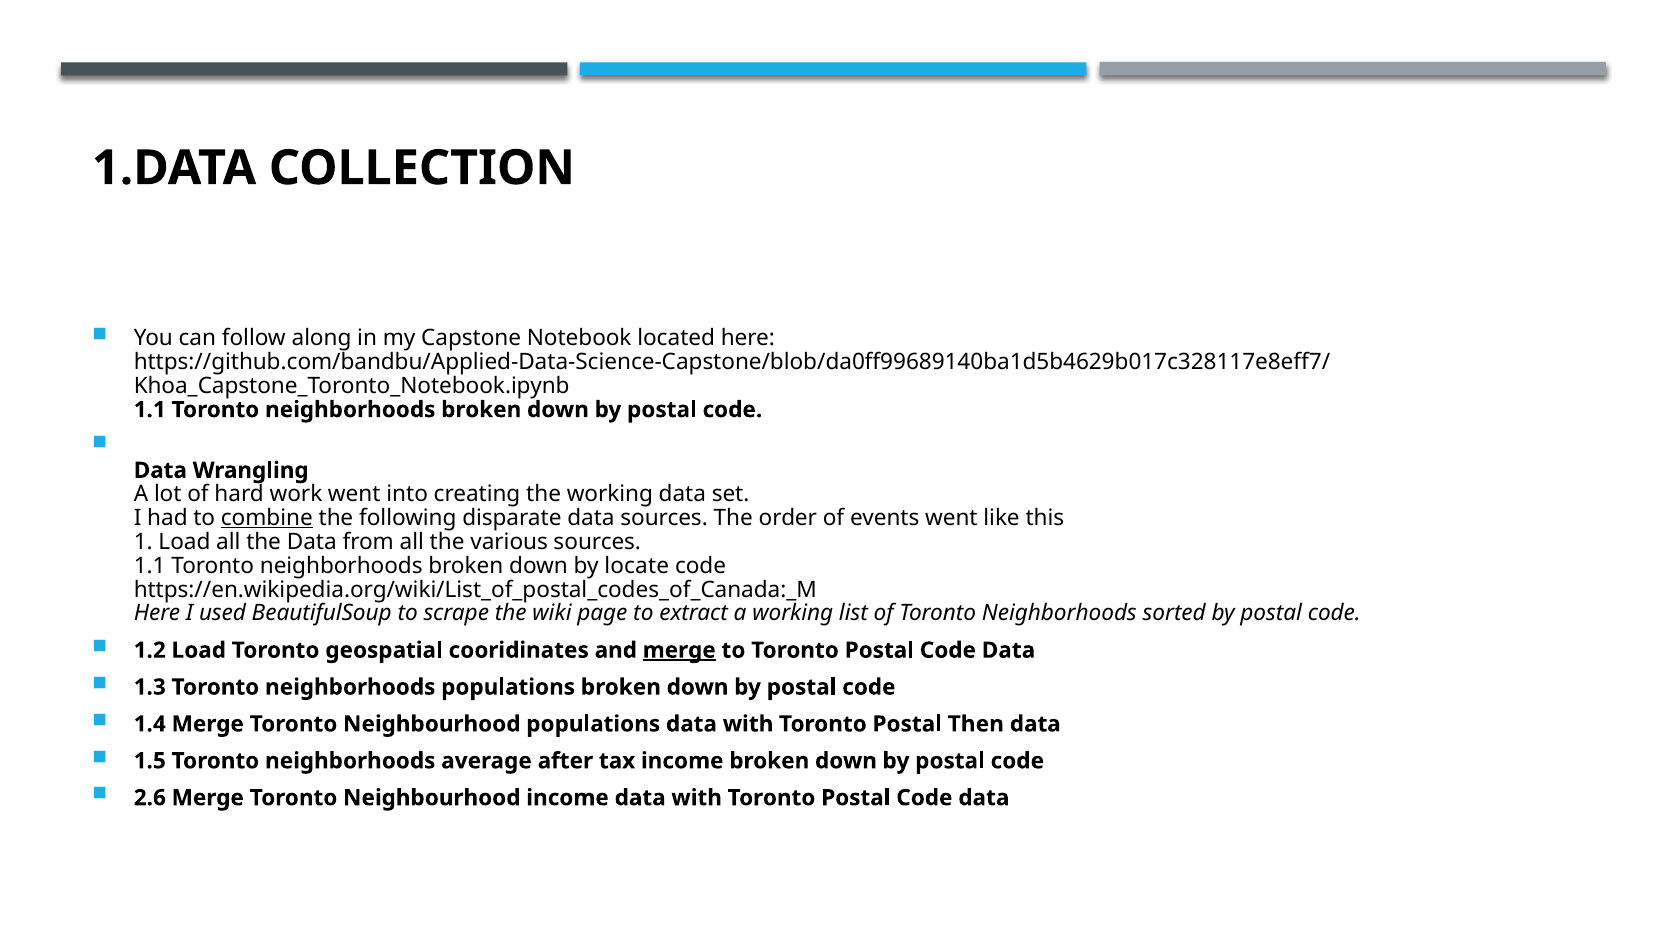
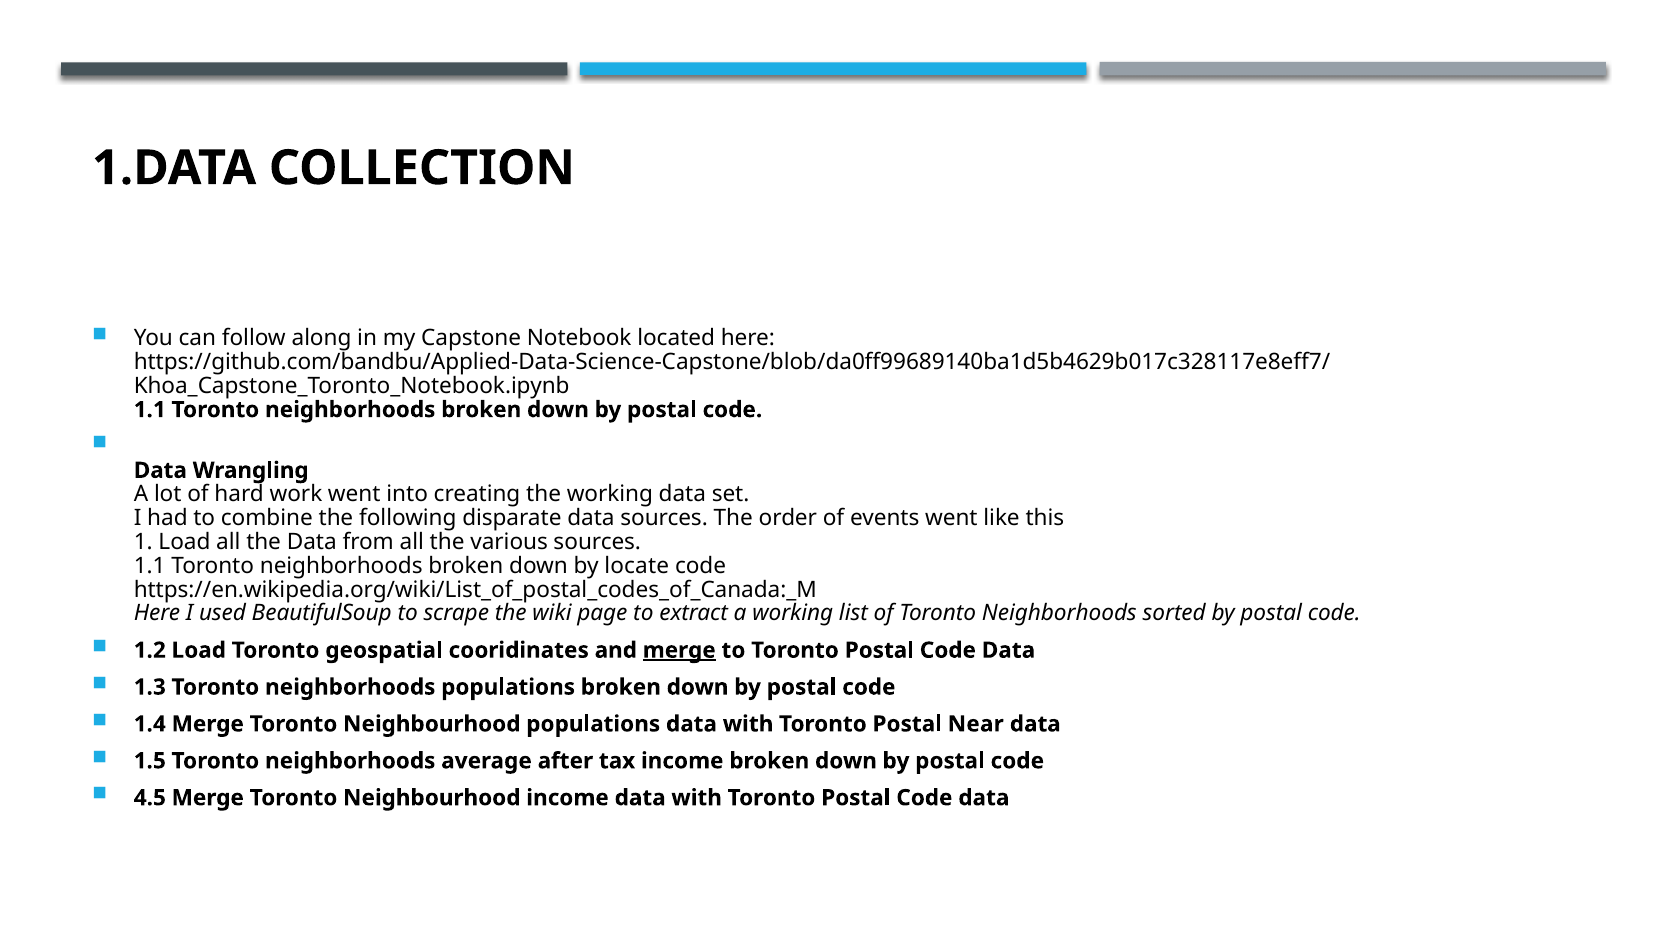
combine underline: present -> none (267, 518)
Then: Then -> Near (976, 724)
2.6: 2.6 -> 4.5 (150, 798)
